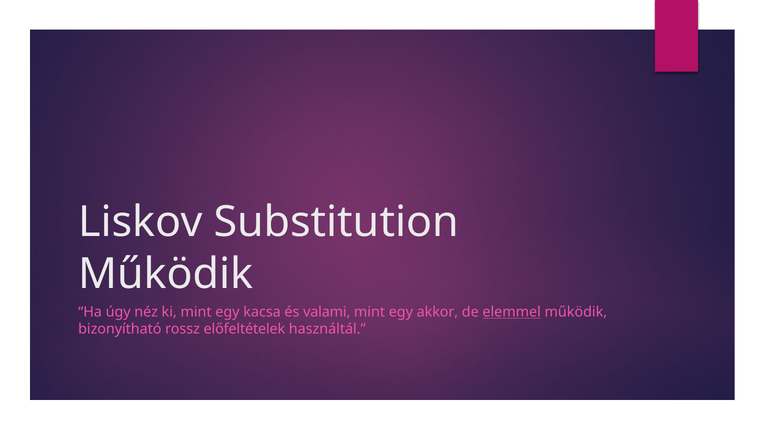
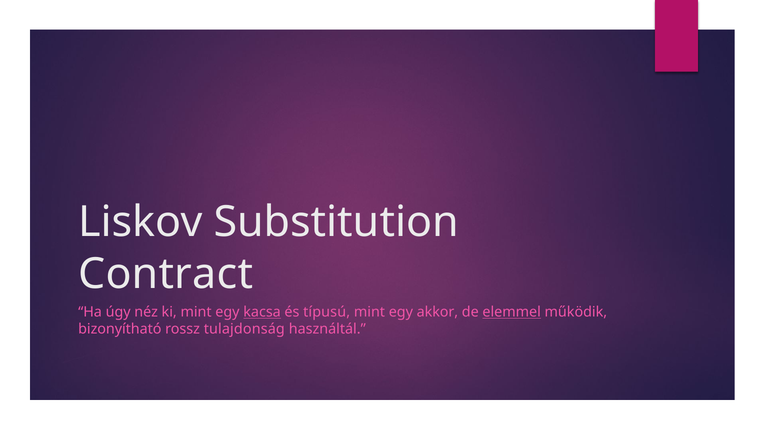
Működik: Működik -> Contract (166, 274)
kacsa underline: none -> present (262, 312)
valami: valami -> típusú (327, 312)
előfeltételek: előfeltételek -> tulajdonság (244, 329)
